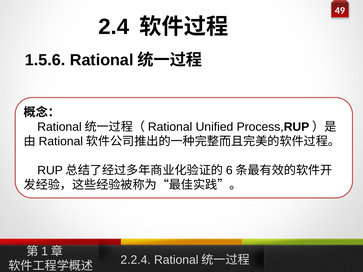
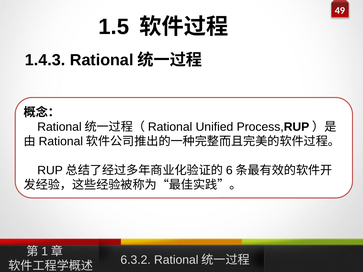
2.4: 2.4 -> 1.5 (114, 27)
1.5.6: 1.5.6 -> 1.4.3 (45, 60)
2.2.4: 2.2.4 -> 6.3.2 (136, 260)
